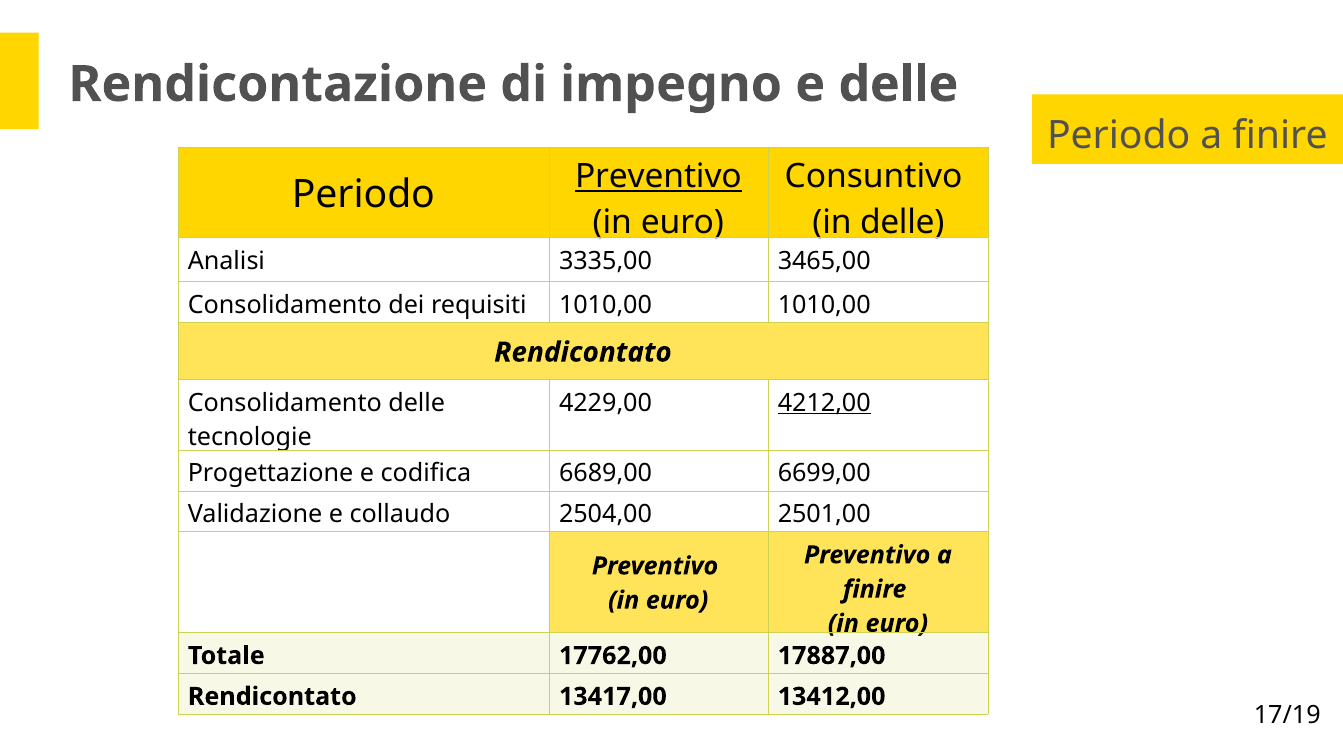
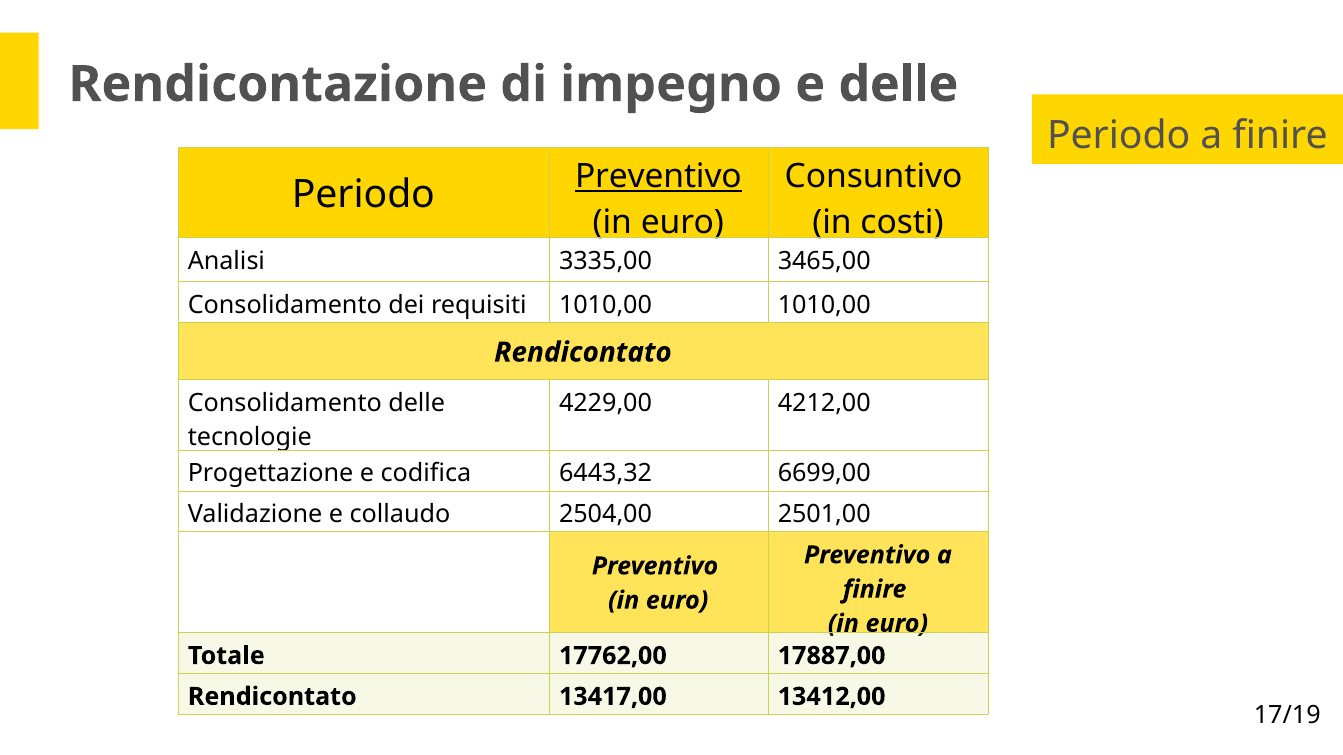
in delle: delle -> costi (902, 223)
4212,00 underline: present -> none (824, 403)
6689,00: 6689,00 -> 6443,32 (606, 474)
